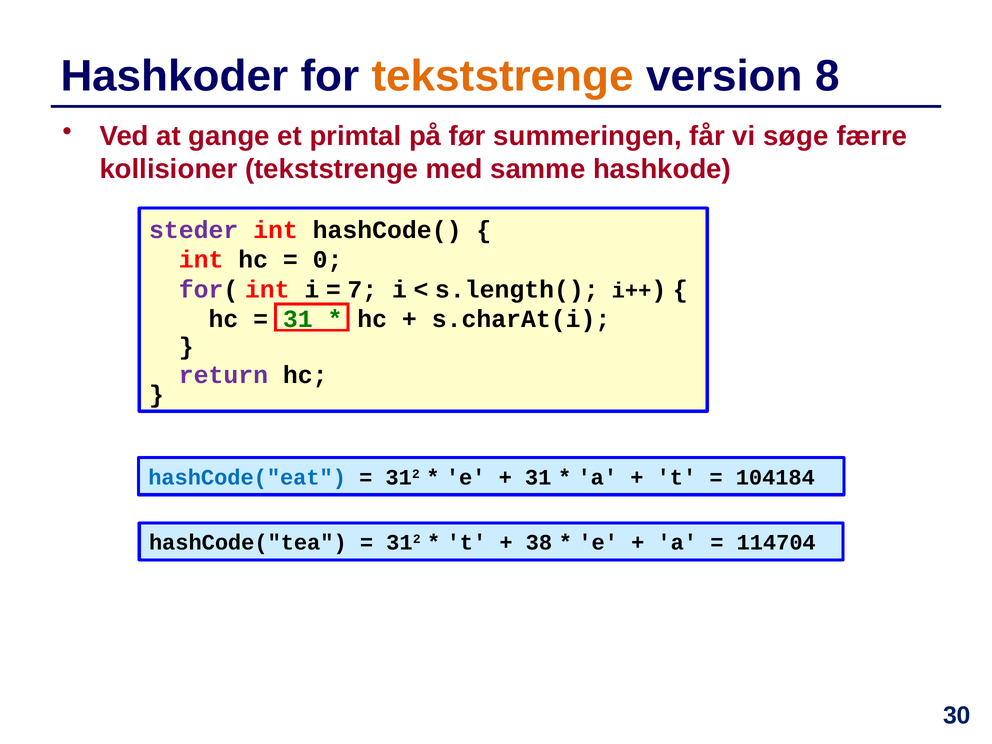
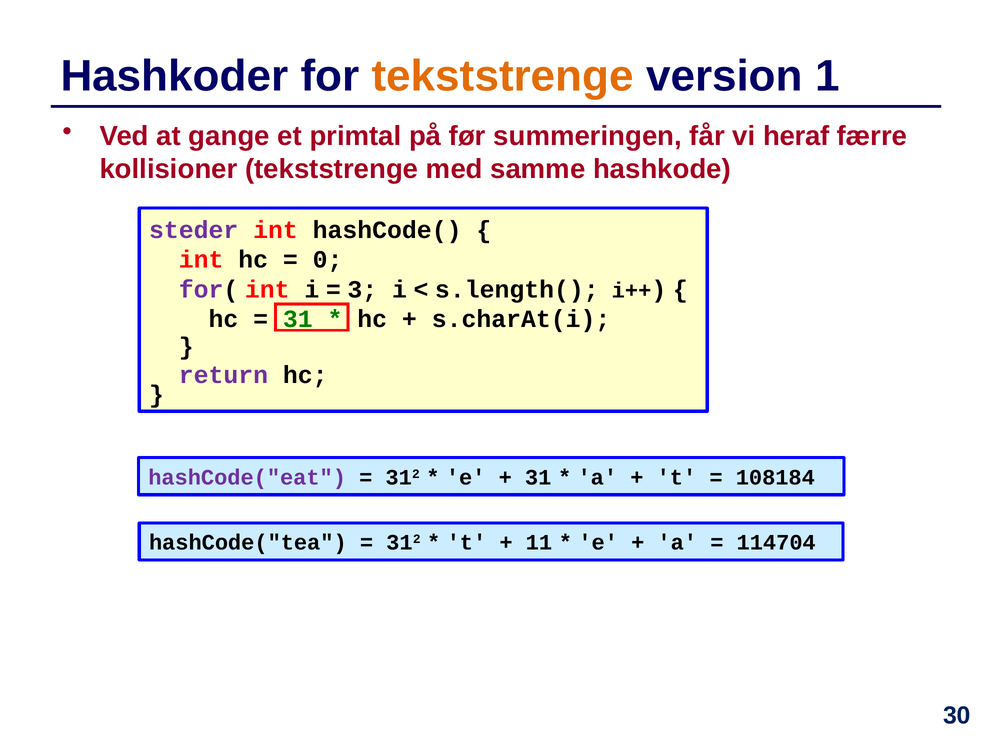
8: 8 -> 1 (827, 76)
søge: søge -> heraf (796, 136)
7: 7 -> 3 (362, 289)
hashCode("eat colour: blue -> purple (247, 477)
104184: 104184 -> 108184 (775, 477)
38: 38 -> 11 (539, 543)
